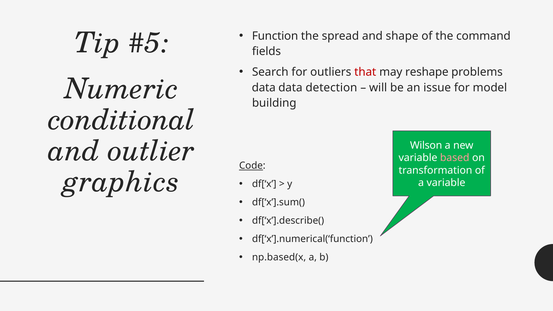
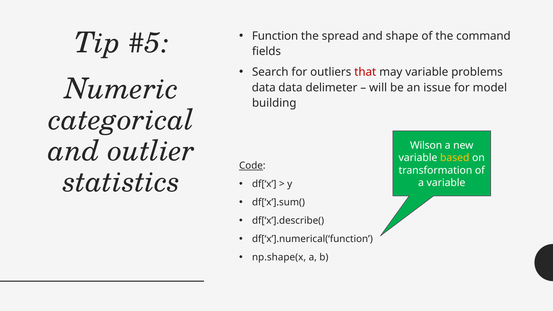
may reshape: reshape -> variable (427, 72)
detection: detection -> delimeter (331, 88)
conditional: conditional -> categorical (121, 120)
based colour: pink -> yellow (455, 158)
graphics: graphics -> statistics (121, 182)
np.based(x: np.based(x -> np.shape(x (279, 257)
